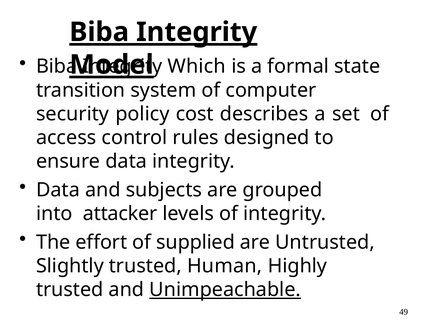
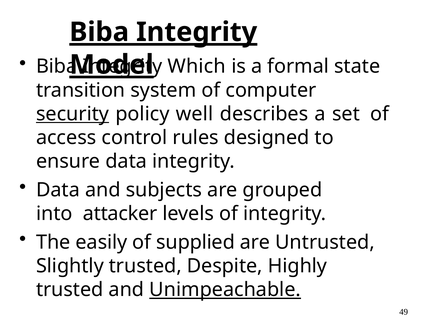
security underline: none -> present (73, 114)
cost: cost -> well (195, 114)
effort: effort -> easily (101, 243)
Human: Human -> Despite (225, 266)
